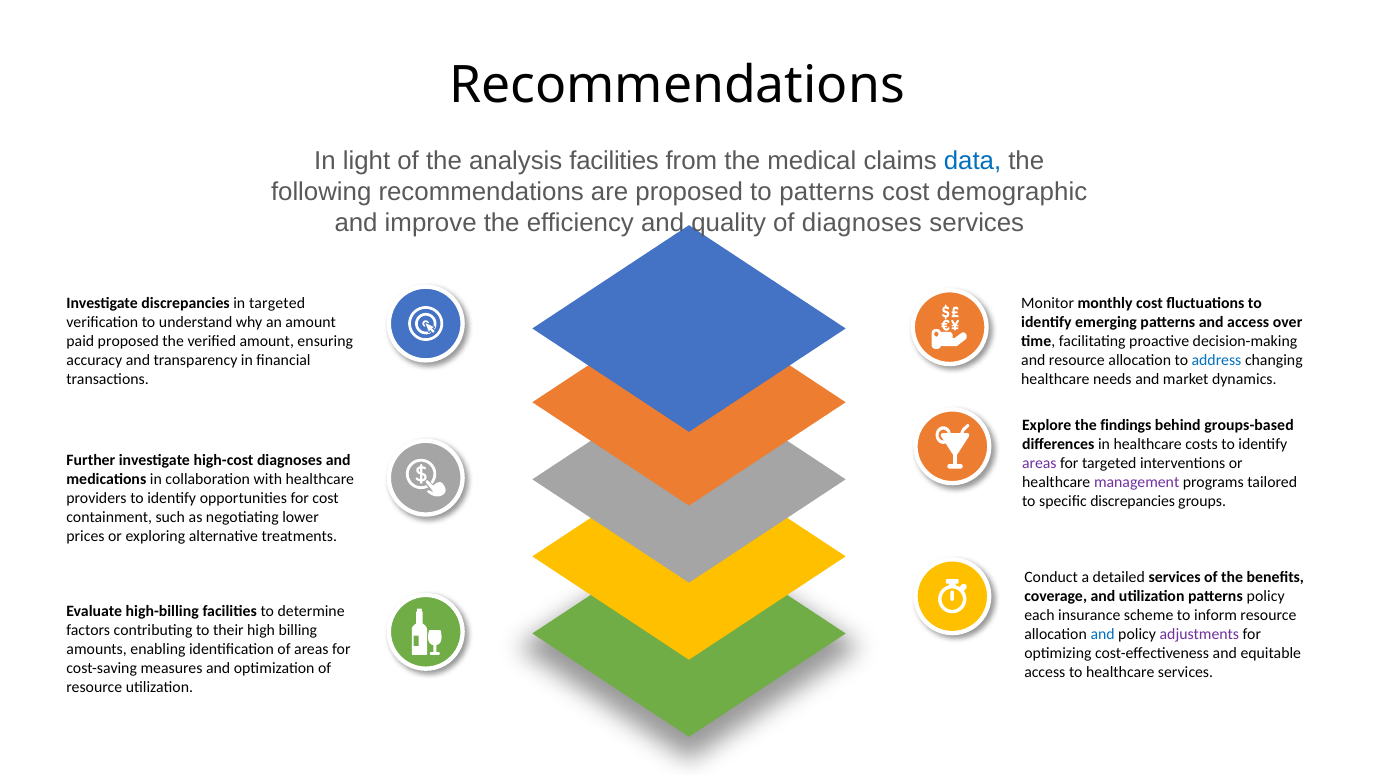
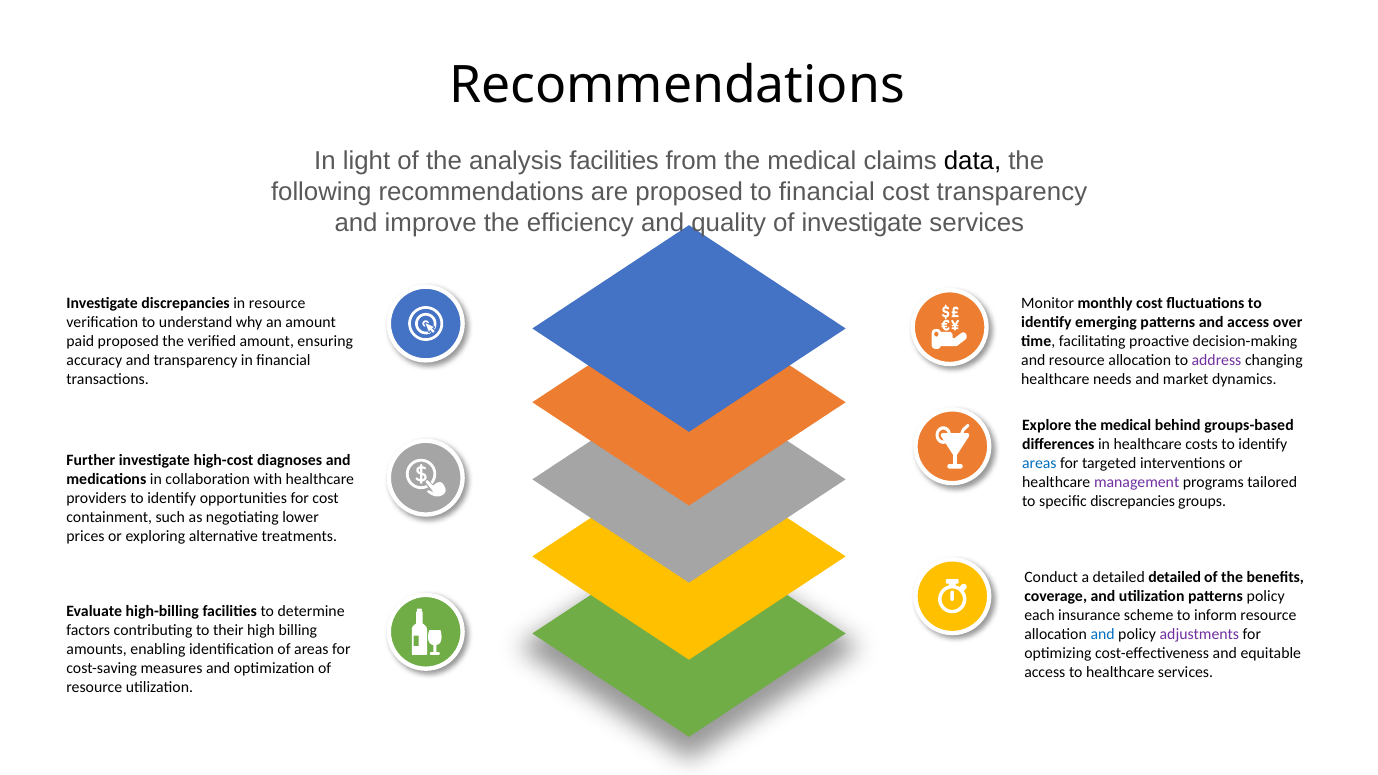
data colour: blue -> black (972, 161)
to patterns: patterns -> financial (827, 192)
cost demographic: demographic -> transparency (1012, 192)
of diagnoses: diagnoses -> investigate (862, 223)
in targeted: targeted -> resource (277, 303)
address colour: blue -> purple (1217, 360)
Explore the findings: findings -> medical (1126, 425)
areas colour: purple -> blue (1039, 463)
detailed services: services -> detailed (1175, 578)
